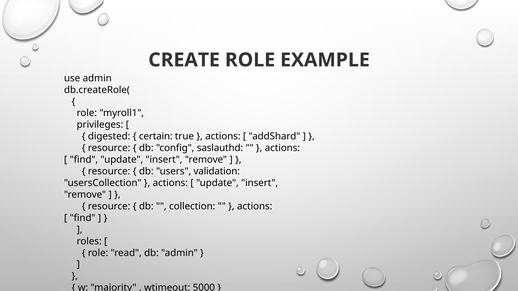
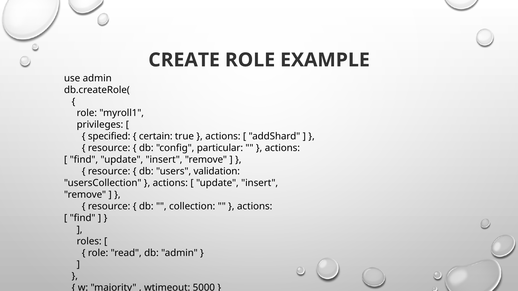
digested: digested -> specified (109, 137)
saslauthd: saslauthd -> particular (220, 148)
